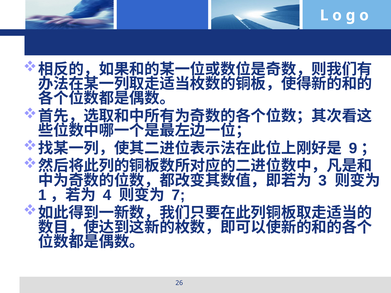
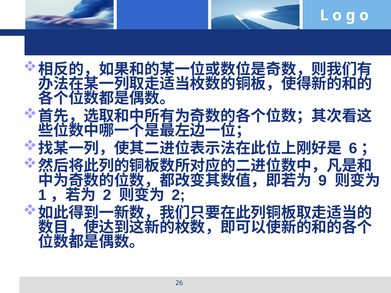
9: 9 -> 6 (353, 148)
3: 3 -> 9 (323, 181)
4: 4 -> 2 (107, 195)
7: 7 -> 2 (178, 195)
